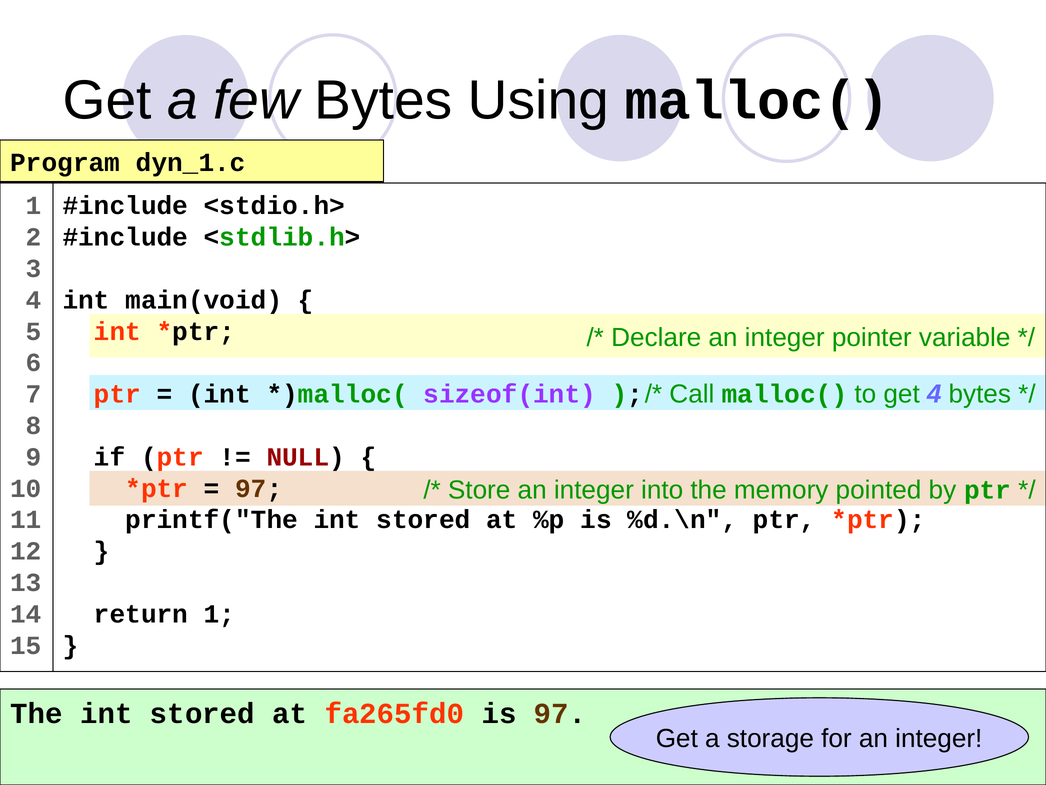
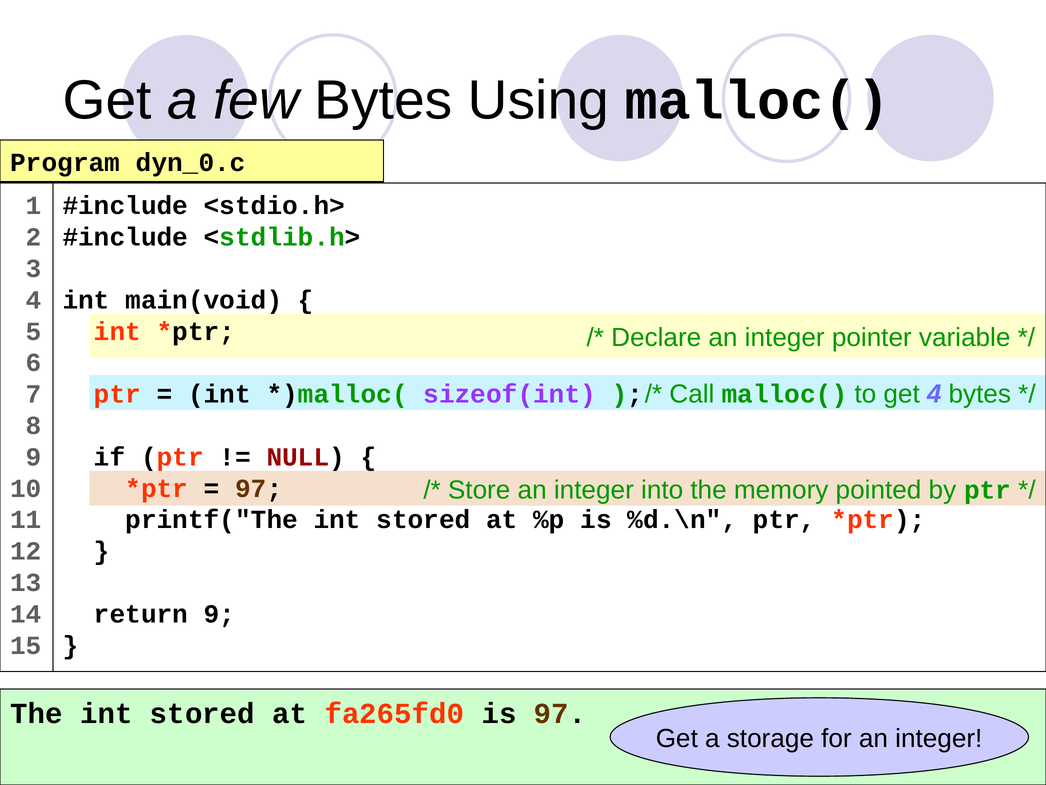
dyn_1.c: dyn_1.c -> dyn_0.c (191, 163)
return 1: 1 -> 9 (219, 614)
